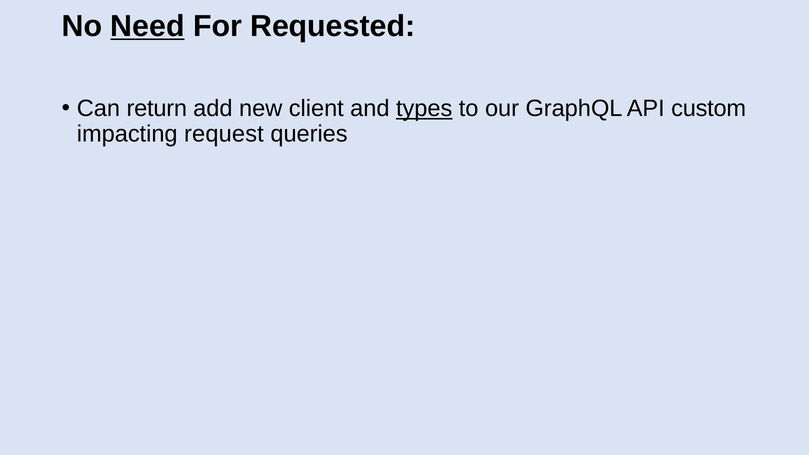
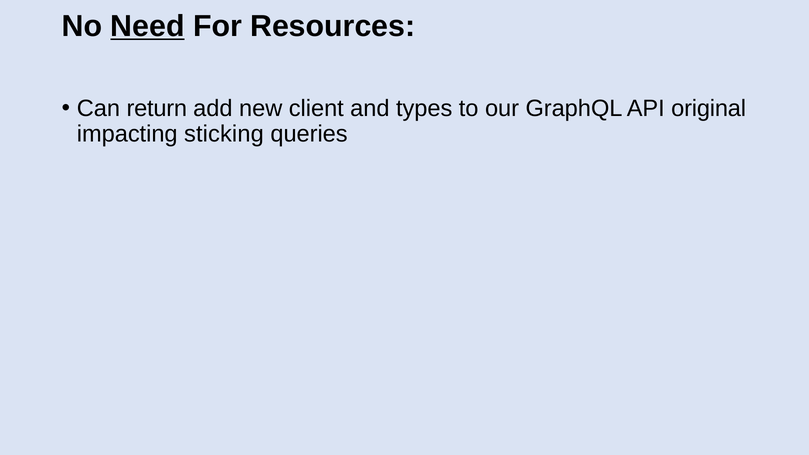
Requested: Requested -> Resources (333, 26)
types underline: present -> none (424, 109)
custom: custom -> original (709, 109)
request: request -> sticking (224, 134)
